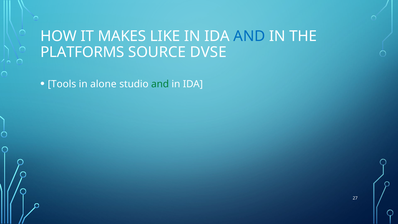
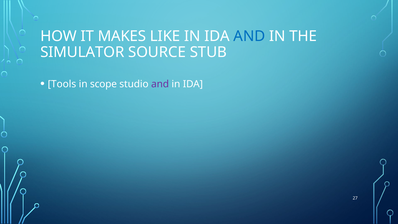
PLATFORMS: PLATFORMS -> SIMULATOR (82, 52)
DVSE: DVSE -> STUB (208, 52)
alone: alone -> scope (103, 84)
and colour: green -> purple (160, 84)
